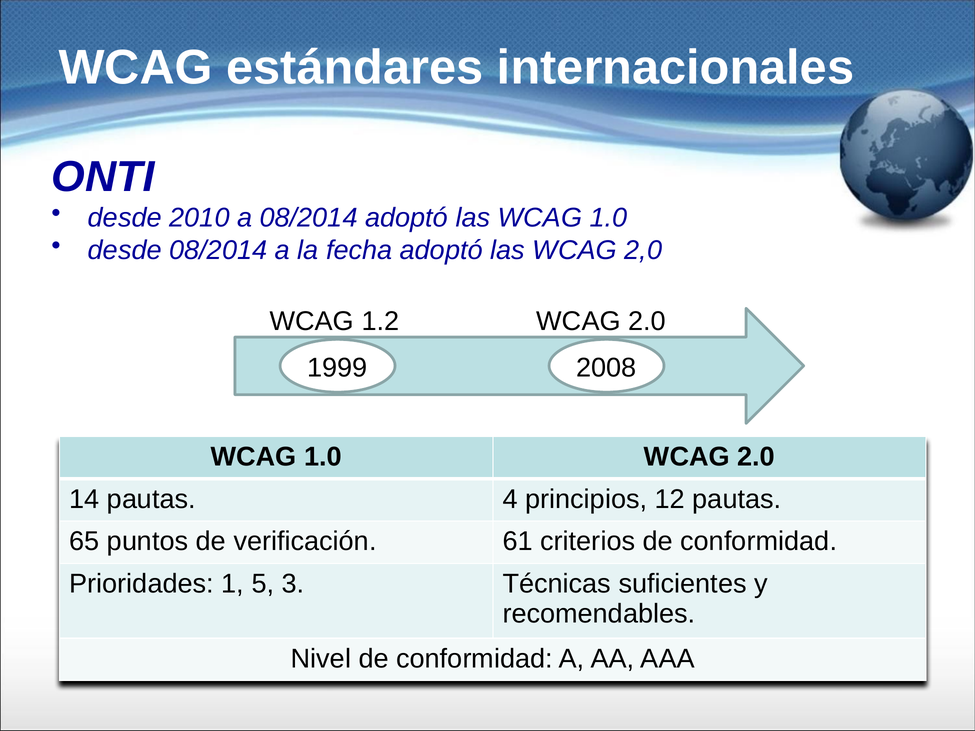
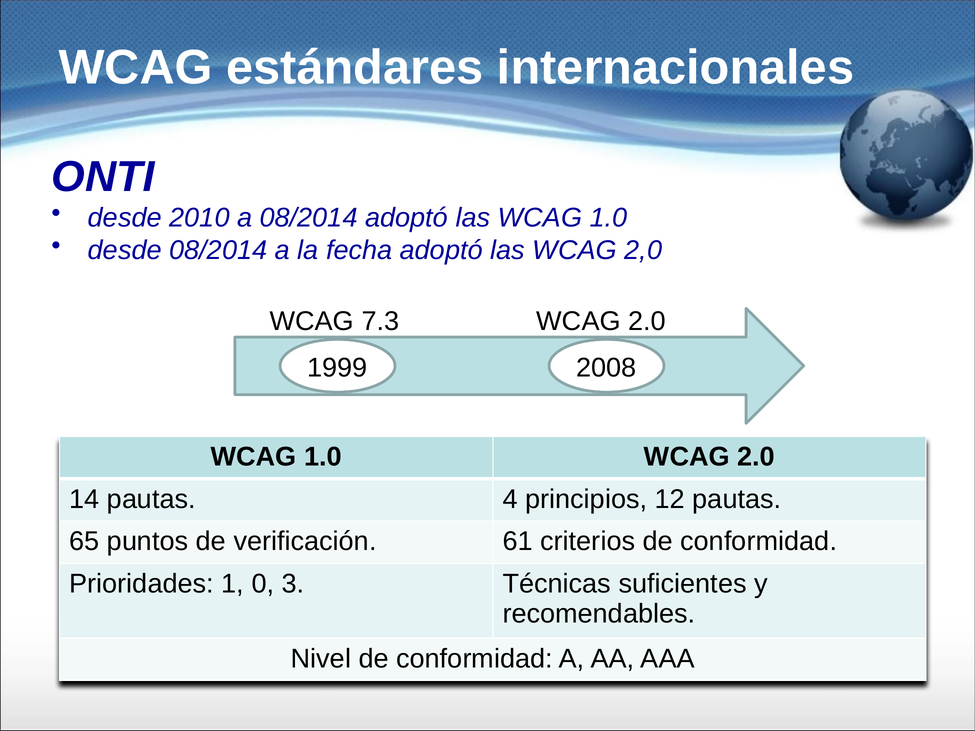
1.2: 1.2 -> 7.3 (380, 321)
5: 5 -> 0 (263, 584)
